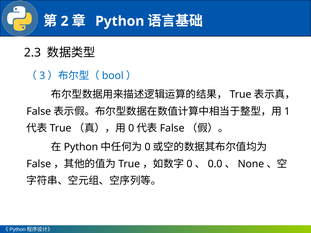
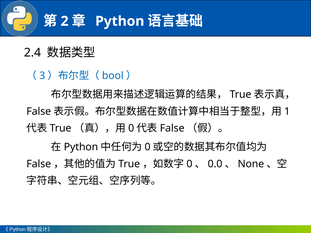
2.3: 2.3 -> 2.4 (32, 53)
